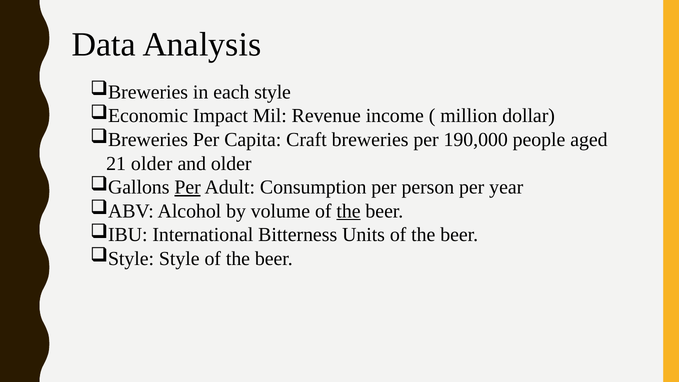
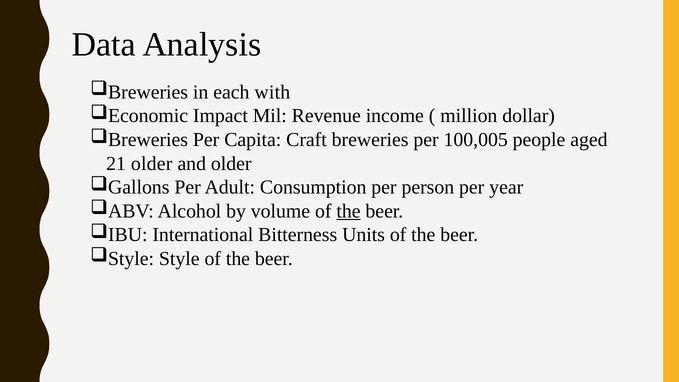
each style: style -> with (272, 92)
190,000: 190,000 -> 100,005 (476, 140)
Per underline: present -> none (188, 187)
